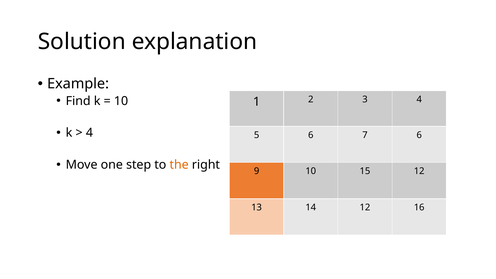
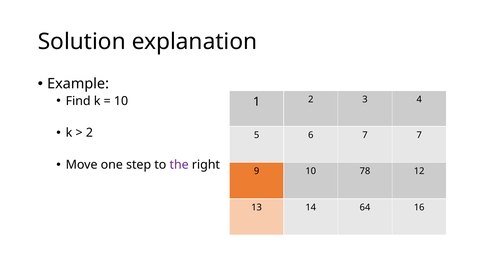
4: 4 -> 2 (89, 133)
7 6: 6 -> 7 (419, 135)
the colour: orange -> purple (179, 165)
15: 15 -> 78 (365, 171)
14 12: 12 -> 64 (365, 207)
